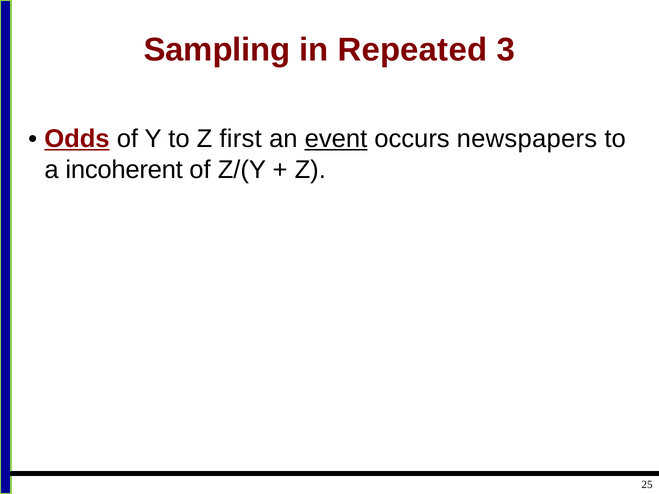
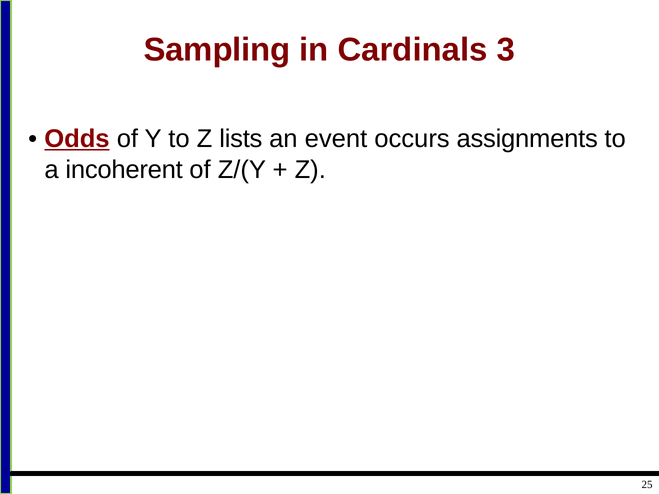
Repeated: Repeated -> Cardinals (413, 50)
first: first -> lists (241, 139)
event underline: present -> none (336, 139)
newspapers: newspapers -> assignments (527, 139)
